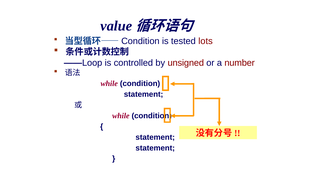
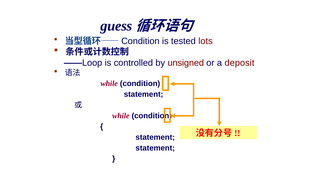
value: value -> guess (116, 26)
number: number -> deposit (240, 63)
